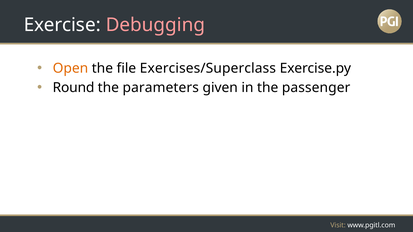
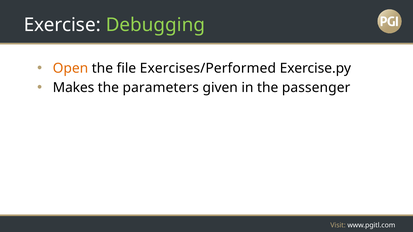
Debugging colour: pink -> light green (155, 25)
Exercises/Superclass: Exercises/Superclass -> Exercises/Performed (208, 68)
Round: Round -> Makes (73, 88)
